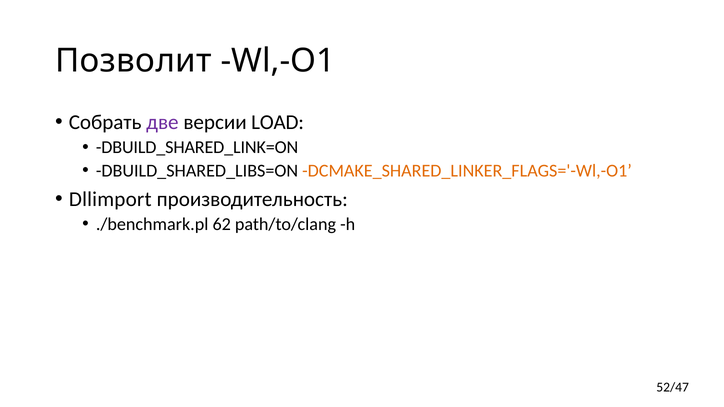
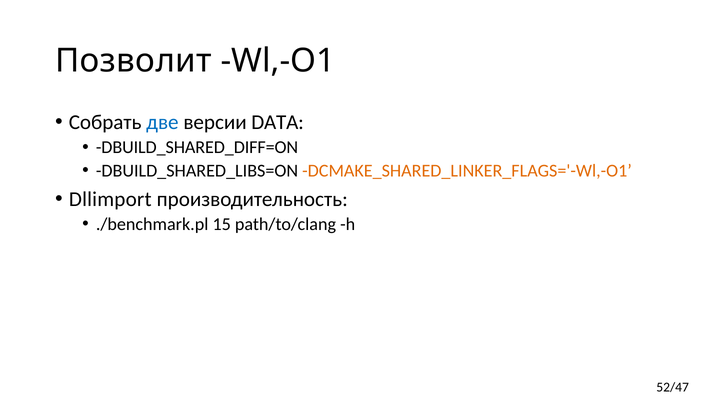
две colour: purple -> blue (162, 122)
LOAD: LOAD -> DATA (278, 122)
DBUILD_SHARED_LINK=ON: DBUILD_SHARED_LINK=ON -> DBUILD_SHARED_DIFF=ON (197, 147)
62: 62 -> 15 (222, 224)
